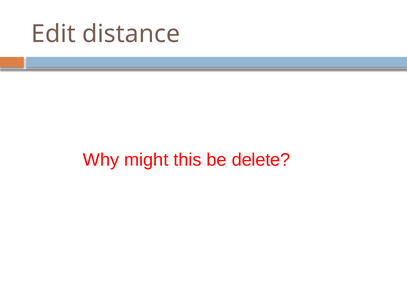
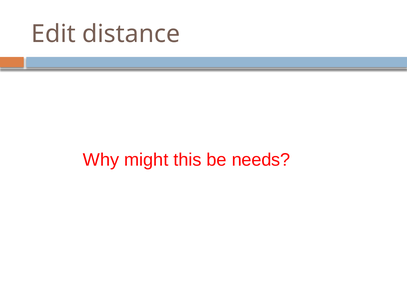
delete: delete -> needs (261, 160)
